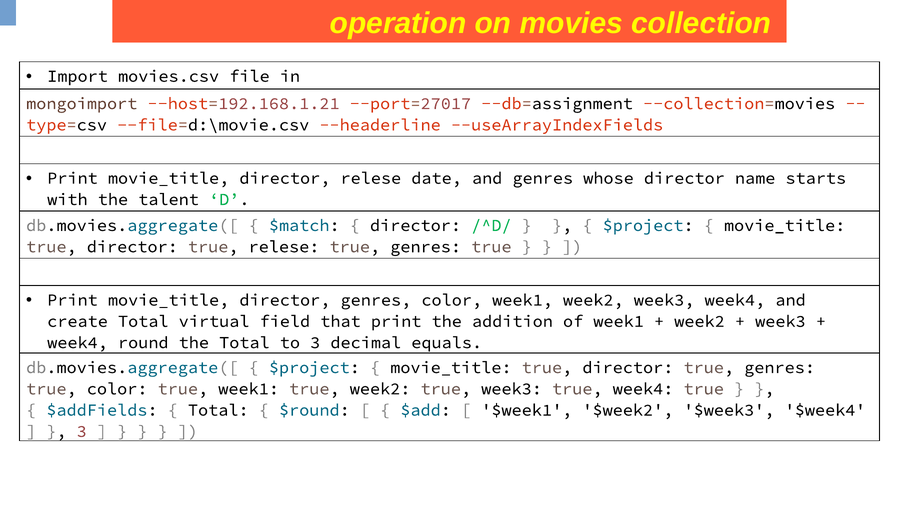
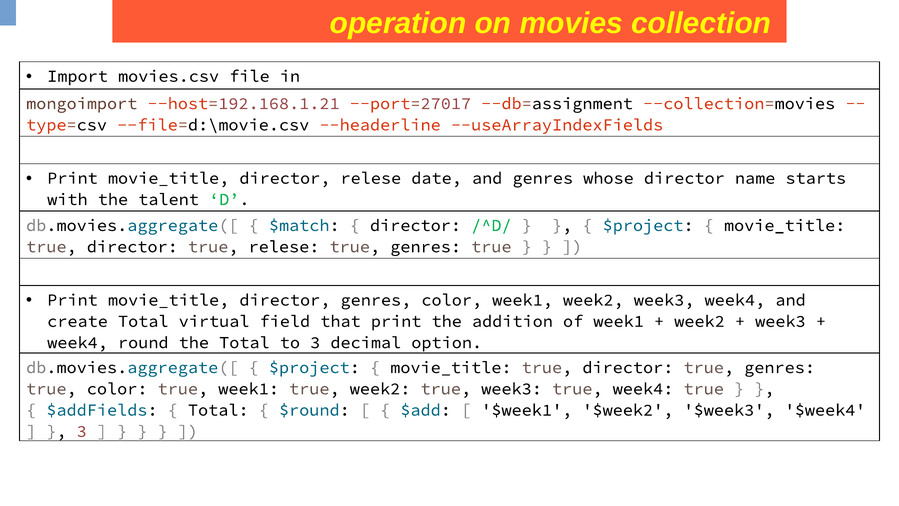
equals: equals -> option (447, 342)
